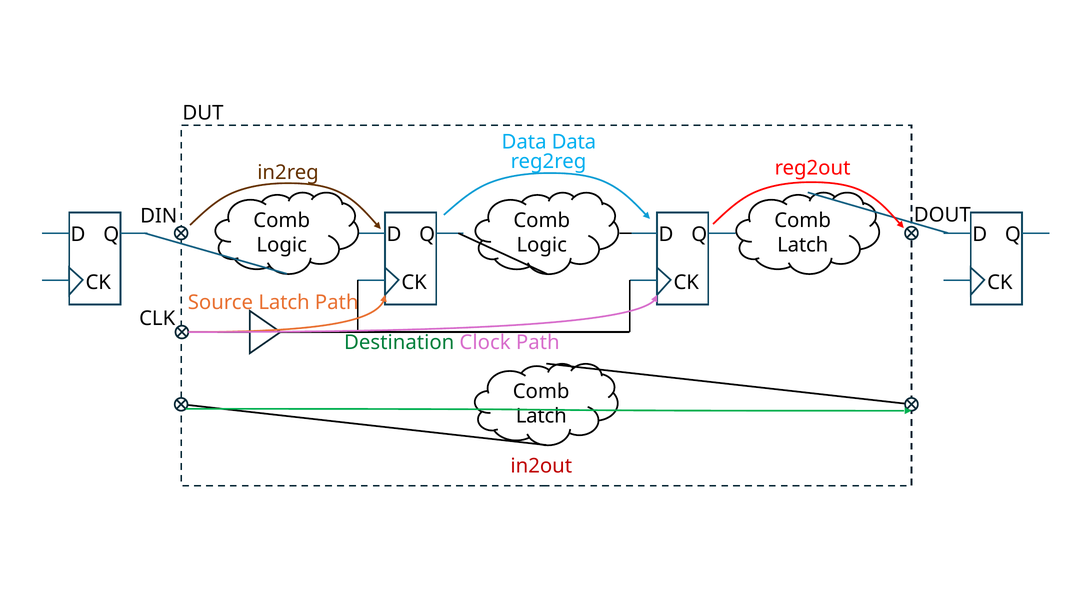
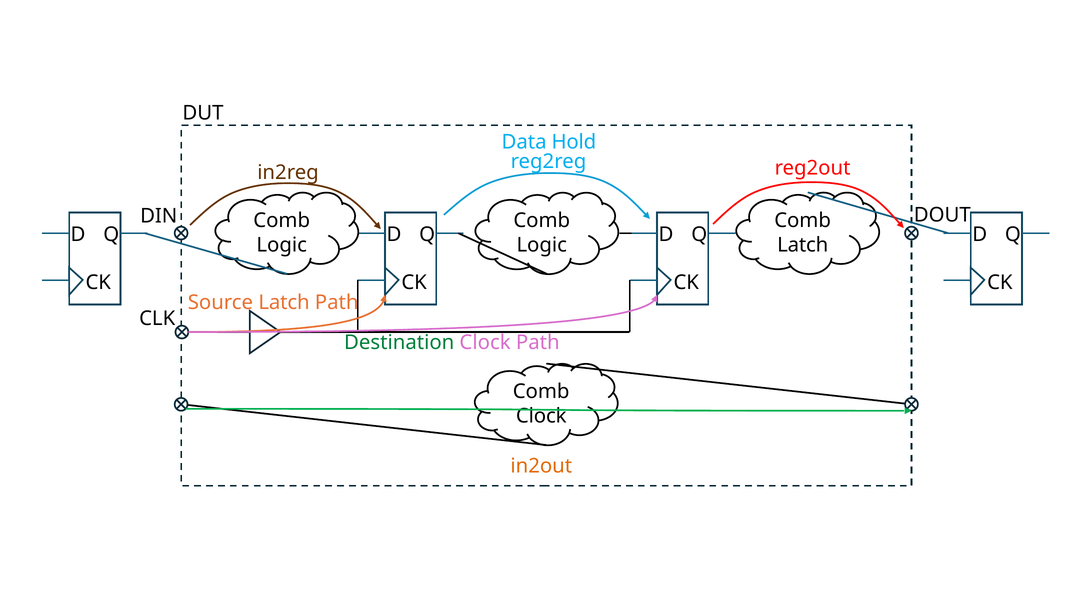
Data Data: Data -> Hold (574, 142)
Latch: Latch -> Clock (541, 416)
in2out colour: red -> orange (541, 466)
